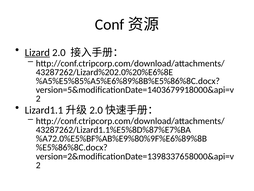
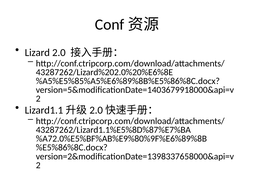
Lizard underline: present -> none (37, 52)
